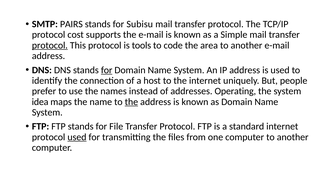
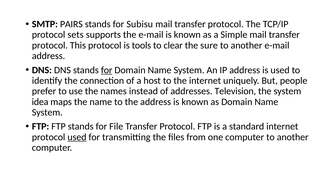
cost: cost -> sets (76, 35)
protocol underline: present -> none (50, 45)
code: code -> clear (173, 45)
area: area -> sure (209, 45)
Operating: Operating -> Television (235, 91)
the underline: present -> none (131, 102)
